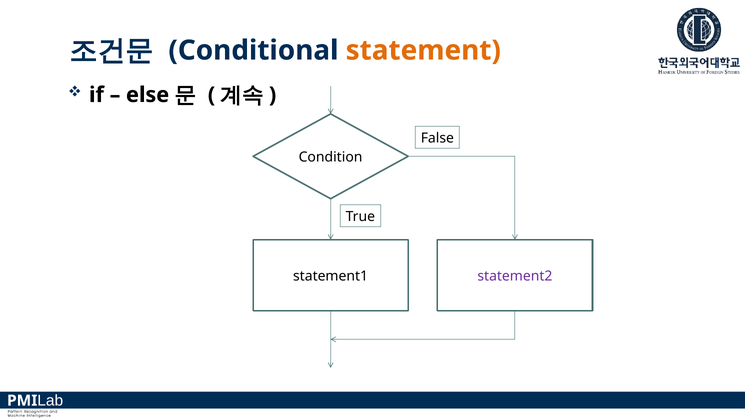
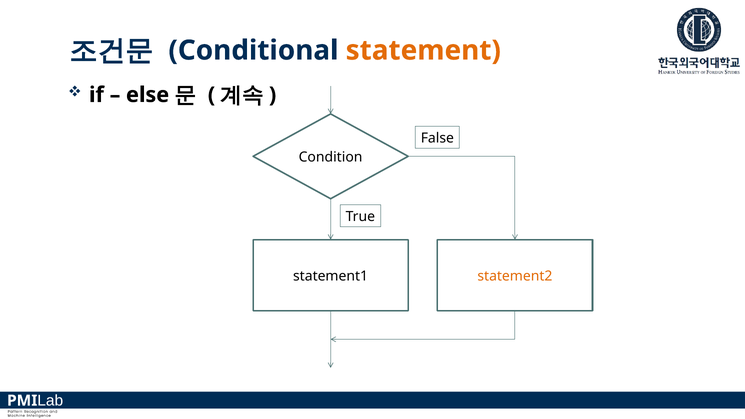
statement2 colour: purple -> orange (515, 276)
